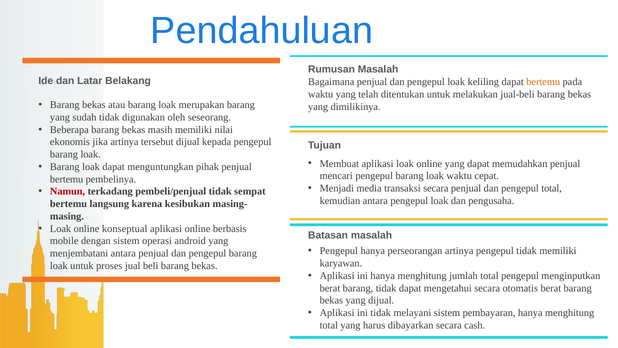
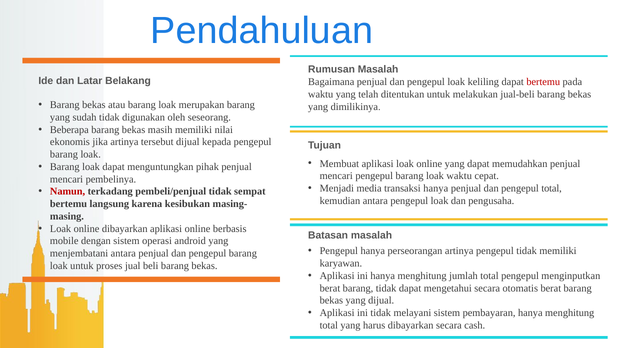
bertemu colour: orange -> red (543, 82)
bertemu: bertemu -> mencari (67, 179)
transaksi secara: secara -> hanya (436, 188)
online konseptual: konseptual -> dibayarkan (125, 228)
